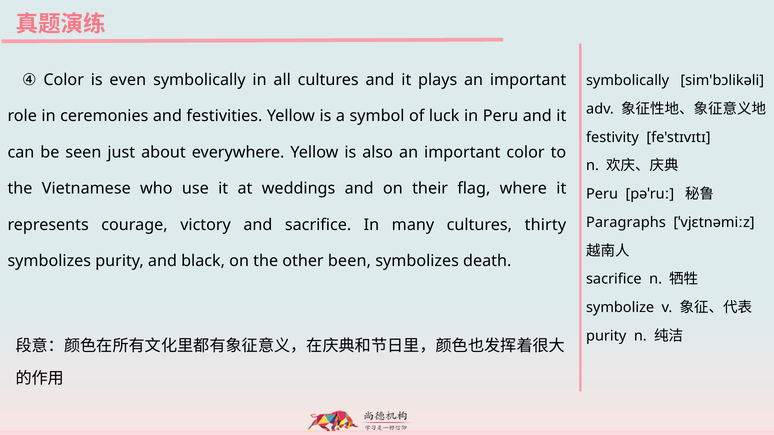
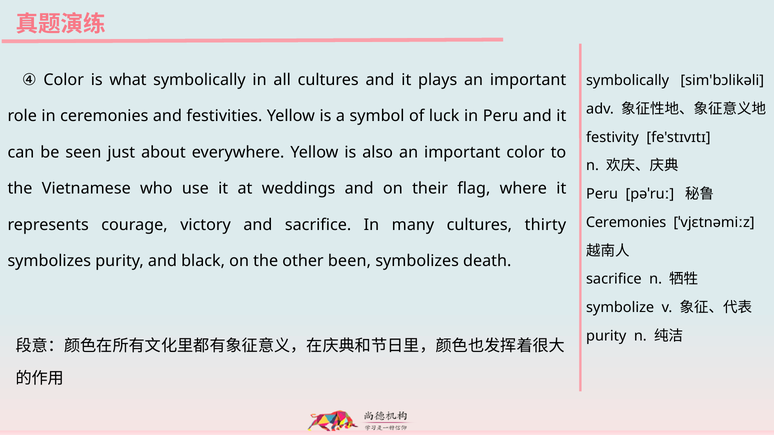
even: even -> what (128, 80)
Paragraphs: Paragraphs -> Ceremonies (626, 223)
